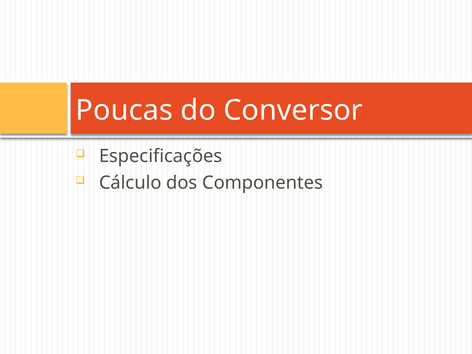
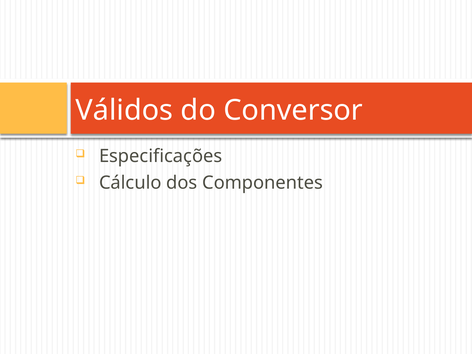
Poucas: Poucas -> Válidos (124, 110)
